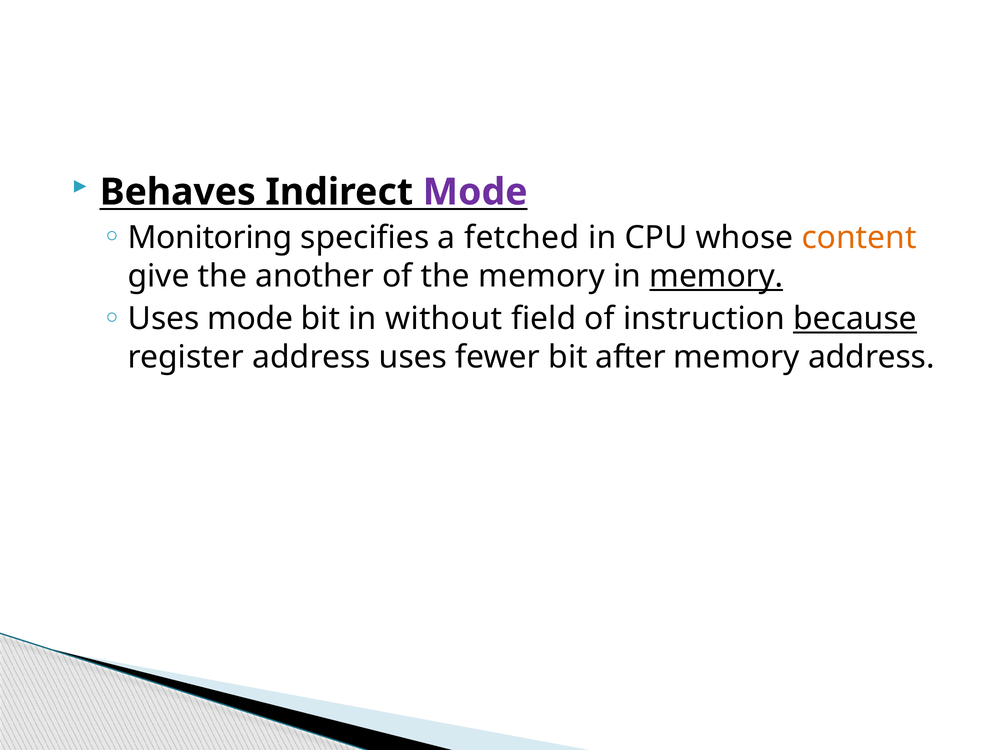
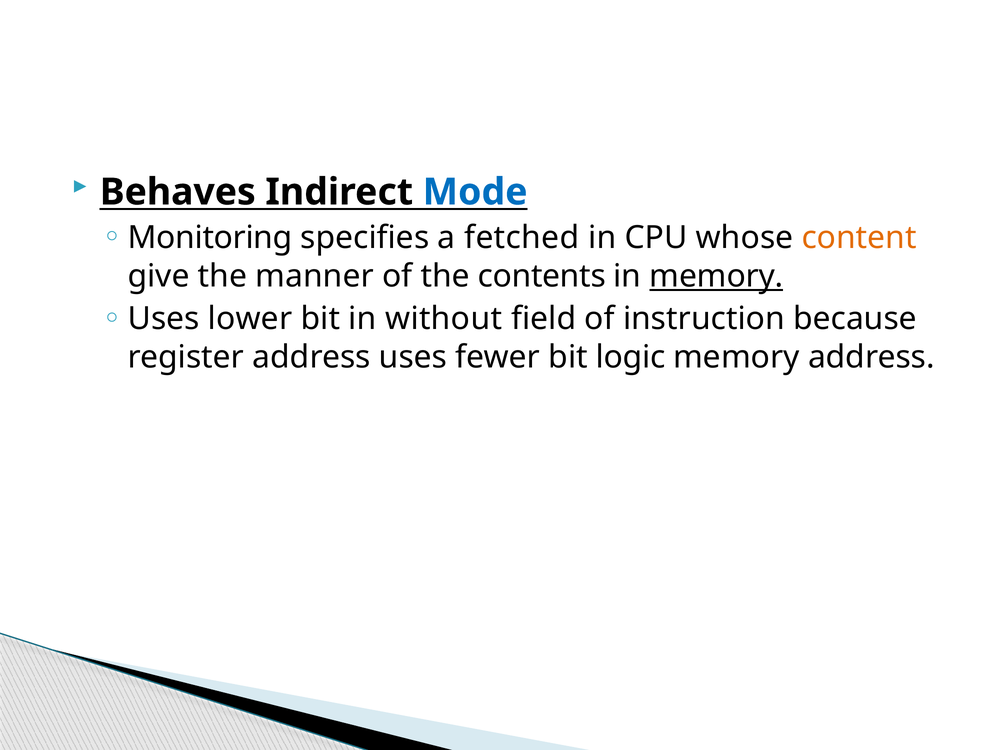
Mode colour: purple -> blue (475, 192)
another: another -> manner (315, 276)
the memory: memory -> contents (542, 276)
Uses mode: mode -> lower (250, 319)
because underline: present -> none (855, 319)
after: after -> logic (631, 357)
